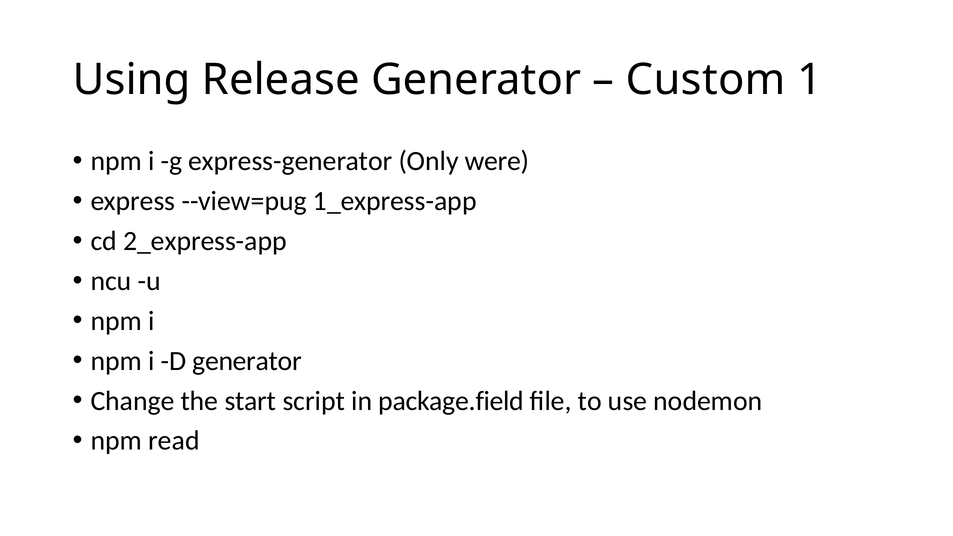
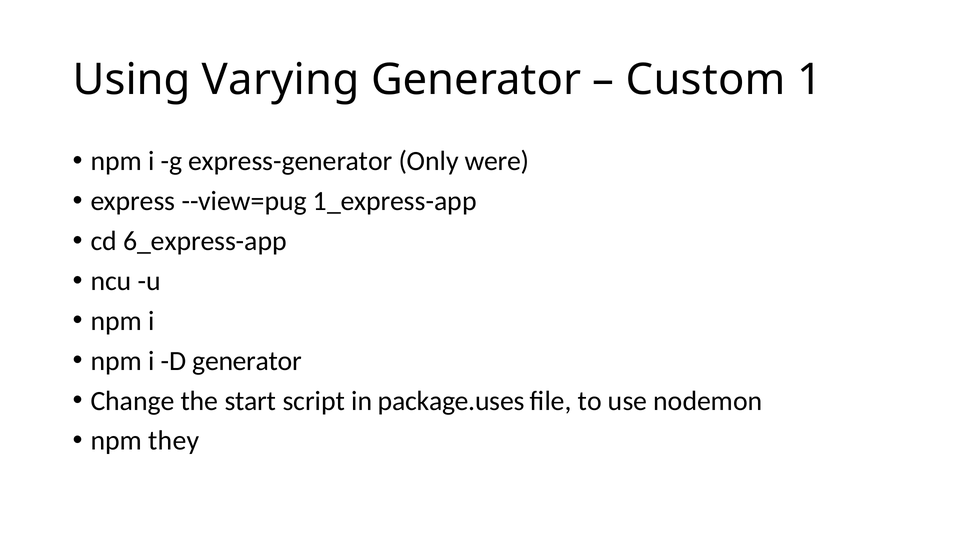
Release: Release -> Varying (281, 80)
2_express-app: 2_express-app -> 6_express-app (205, 241)
package.field: package.field -> package.uses (451, 401)
read: read -> they (174, 441)
